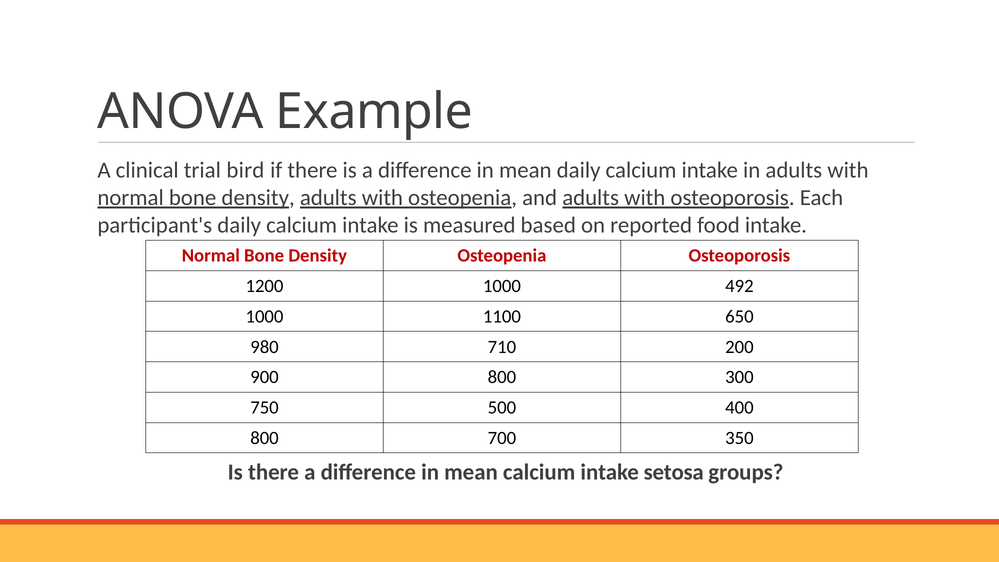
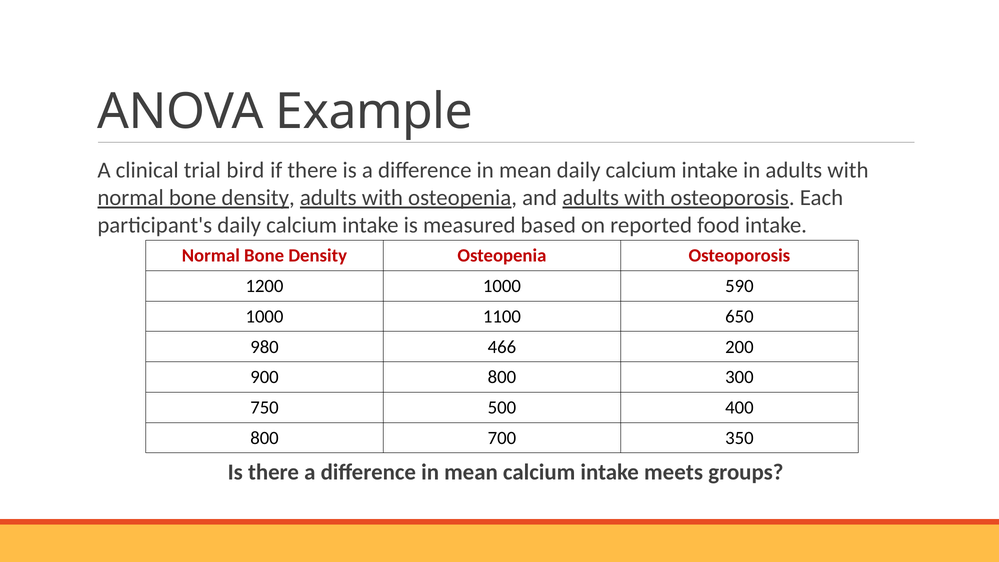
492: 492 -> 590 (739, 286)
710: 710 -> 466 (502, 347)
setosa: setosa -> meets (674, 472)
